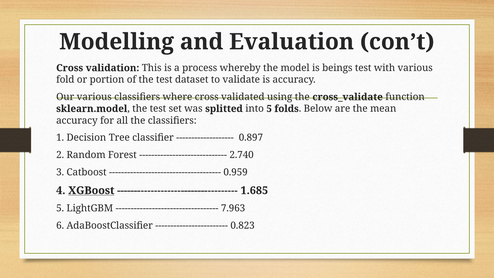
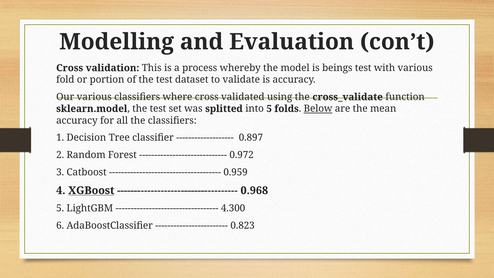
Below underline: none -> present (318, 109)
2.740: 2.740 -> 0.972 (242, 155)
1.685: 1.685 -> 0.968 (254, 190)
7.963: 7.963 -> 4.300 (233, 208)
